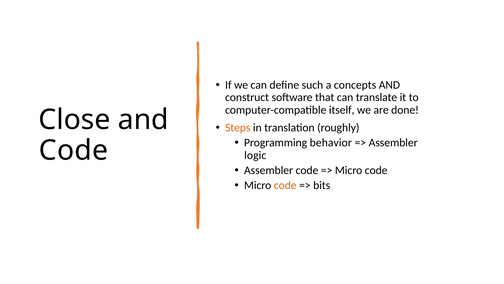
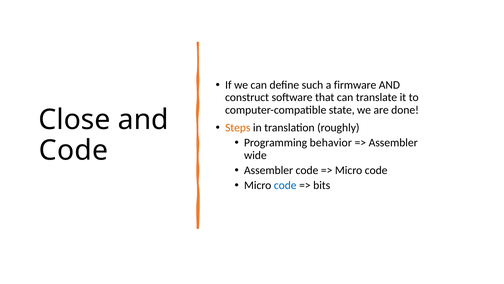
concepts: concepts -> firmware (355, 85)
itself: itself -> state (342, 110)
logic: logic -> wide (255, 155)
code colour: orange -> blue (285, 185)
